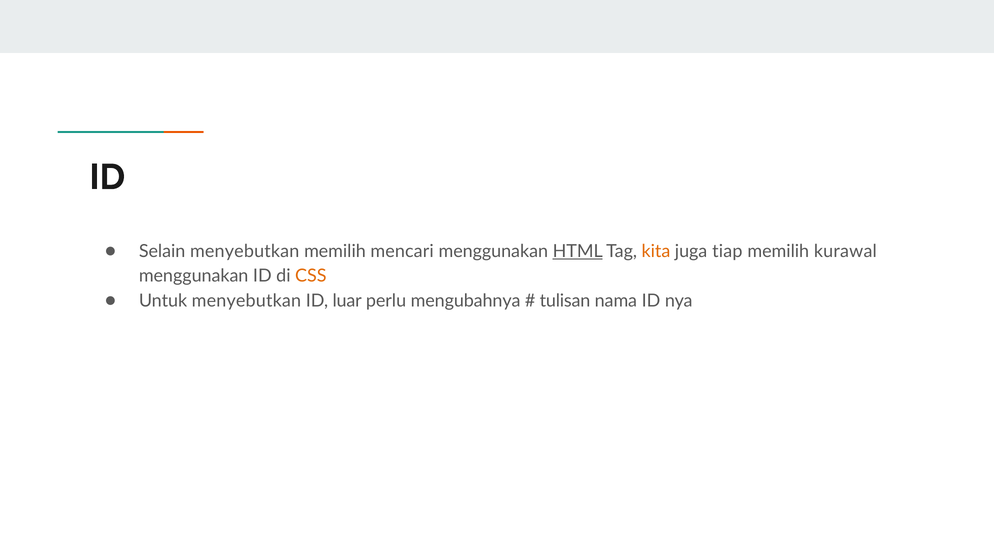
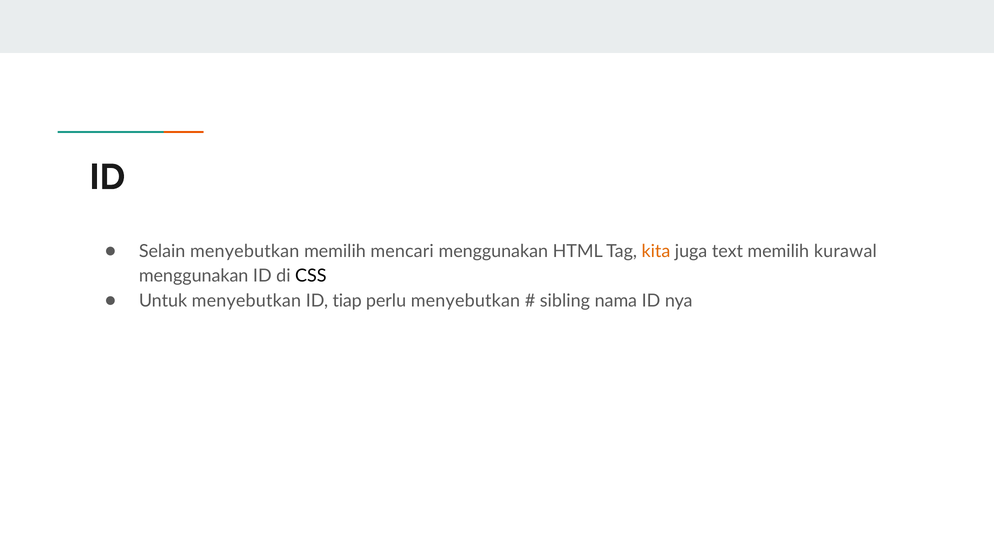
HTML underline: present -> none (578, 251)
tiap: tiap -> text (727, 251)
CSS colour: orange -> black (311, 276)
luar: luar -> tiap (347, 301)
perlu mengubahnya: mengubahnya -> menyebutkan (465, 301)
tulisan: tulisan -> sibling (565, 301)
